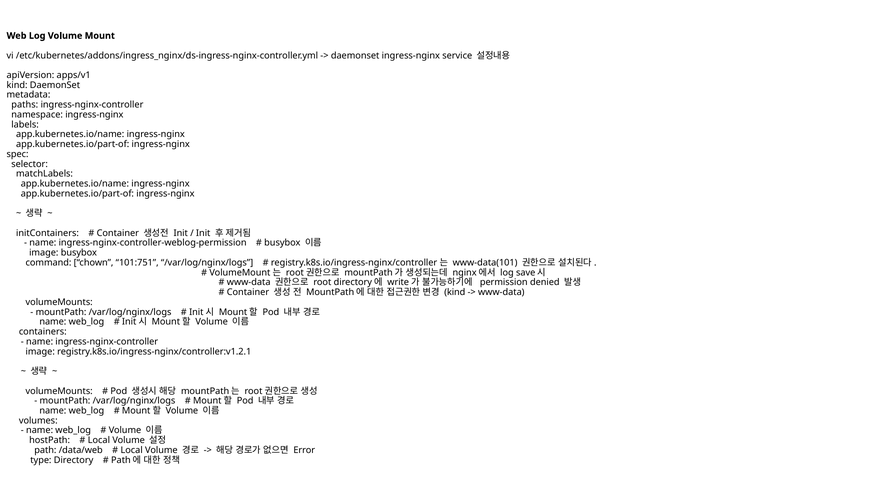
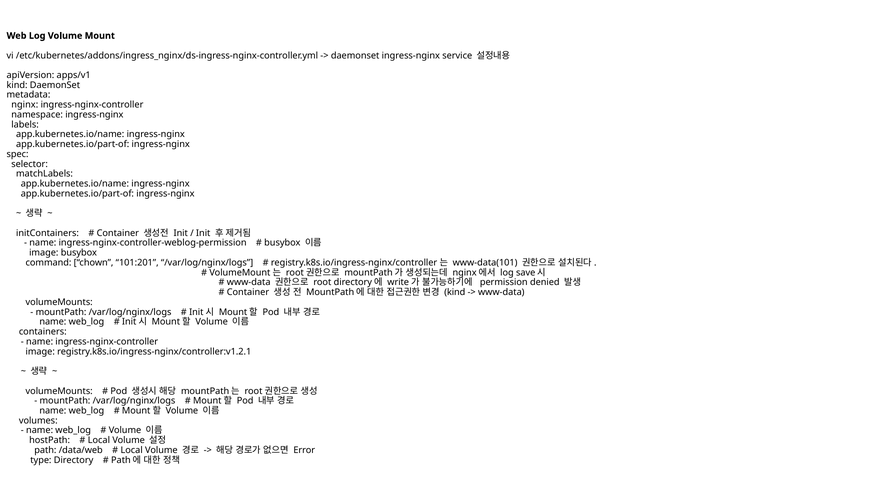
paths: paths -> nginx (25, 105)
101:751: 101:751 -> 101:201 (137, 262)
